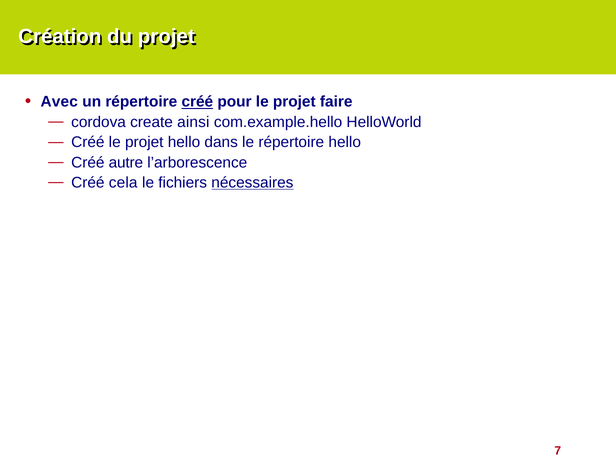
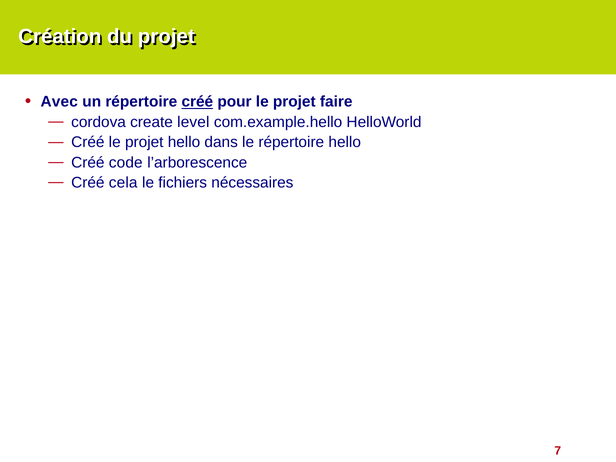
ainsi: ainsi -> level (193, 122)
autre: autre -> code (126, 162)
nécessaires underline: present -> none (252, 183)
